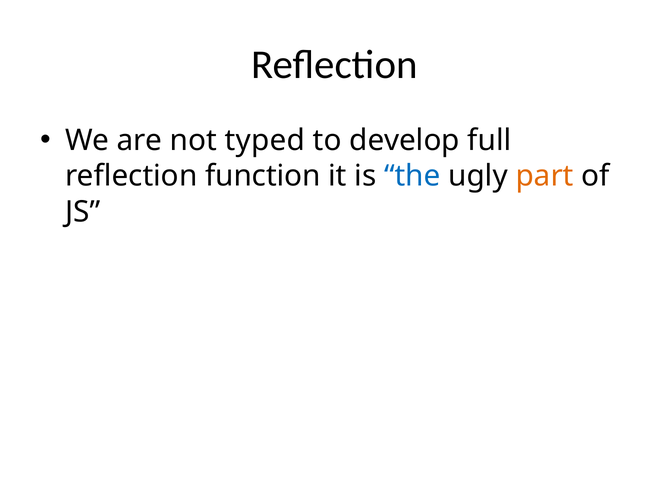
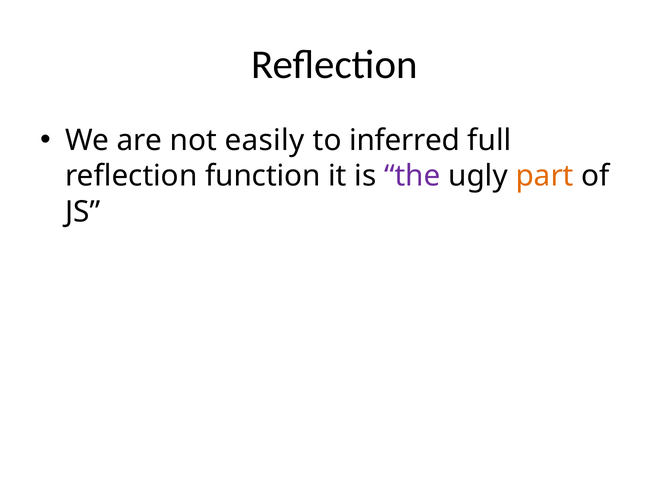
typed: typed -> easily (265, 140)
develop: develop -> inferred (405, 140)
the colour: blue -> purple (412, 176)
